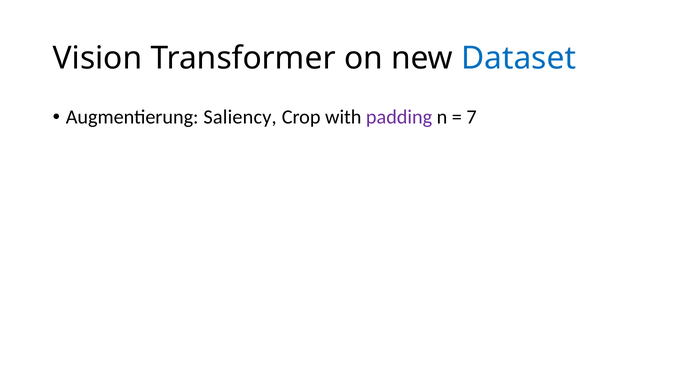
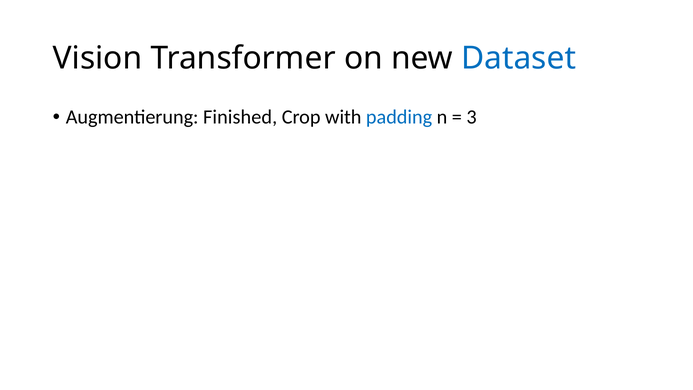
Saliency: Saliency -> Finished (240, 117)
padding colour: purple -> blue (399, 117)
7: 7 -> 3 (472, 117)
